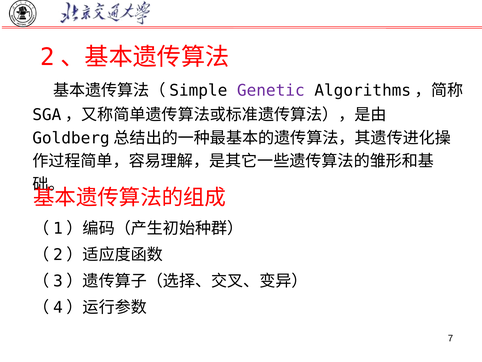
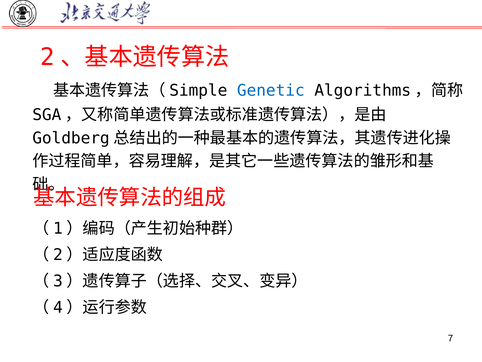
Genetic colour: purple -> blue (271, 91)
